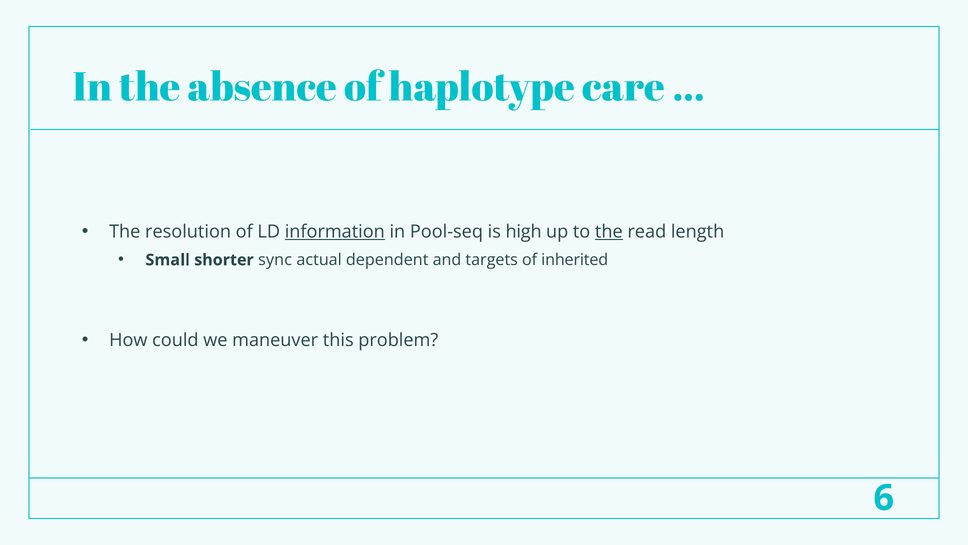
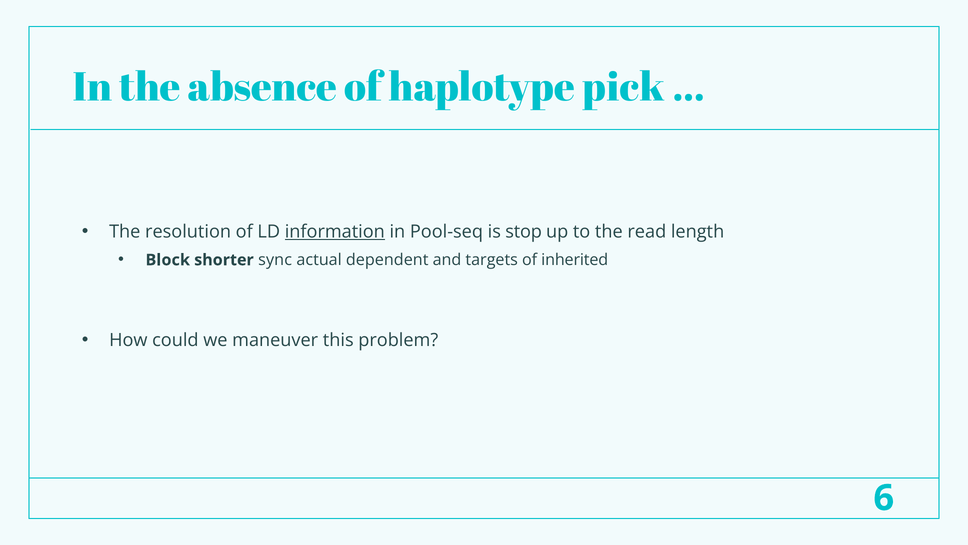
care: care -> pick (624, 87)
high: high -> stop (524, 232)
the underline: present -> none (609, 232)
Small: Small -> Block (168, 260)
